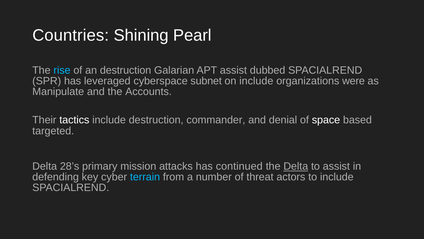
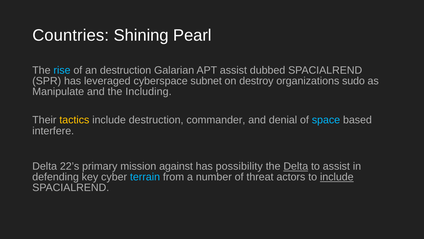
on include: include -> destroy (256, 81)
were: were -> sudo (353, 81)
Accounts: Accounts -> Including (148, 91)
tactics colour: white -> yellow (74, 120)
space colour: white -> light blue (326, 120)
targeted: targeted -> interfere (53, 131)
28’s: 28’s -> 22’s (70, 166)
attacks: attacks -> against (176, 166)
continued: continued -> possibility (239, 166)
include underline: none -> present (337, 177)
